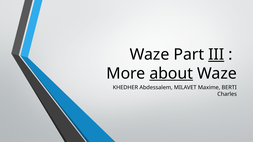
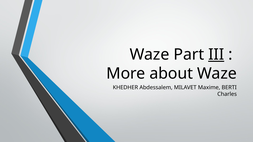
about underline: present -> none (171, 74)
